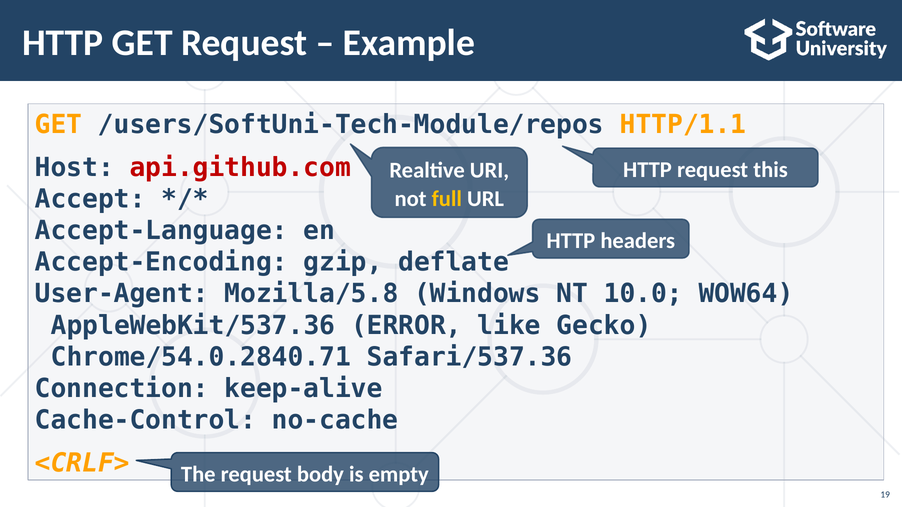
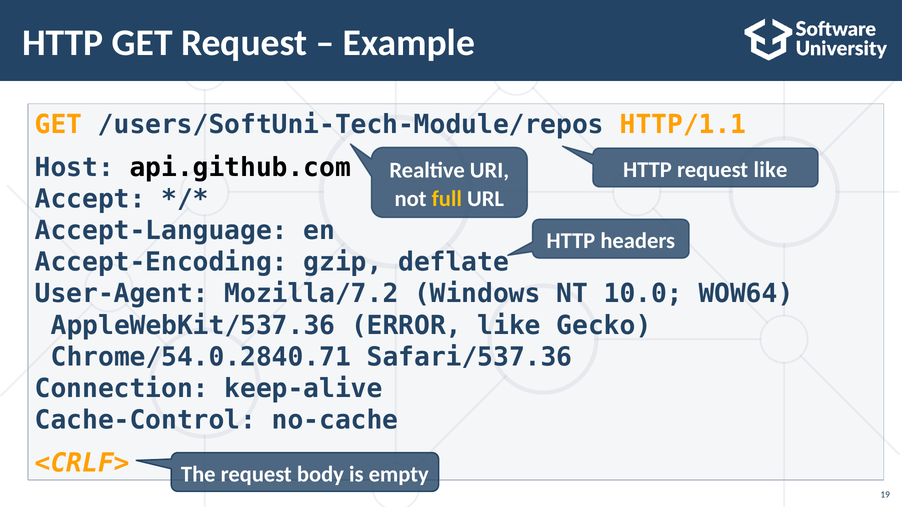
api.github.com colour: red -> black (240, 168)
request this: this -> like (770, 170)
Mozilla/5.8: Mozilla/5.8 -> Mozilla/7.2 (311, 294)
